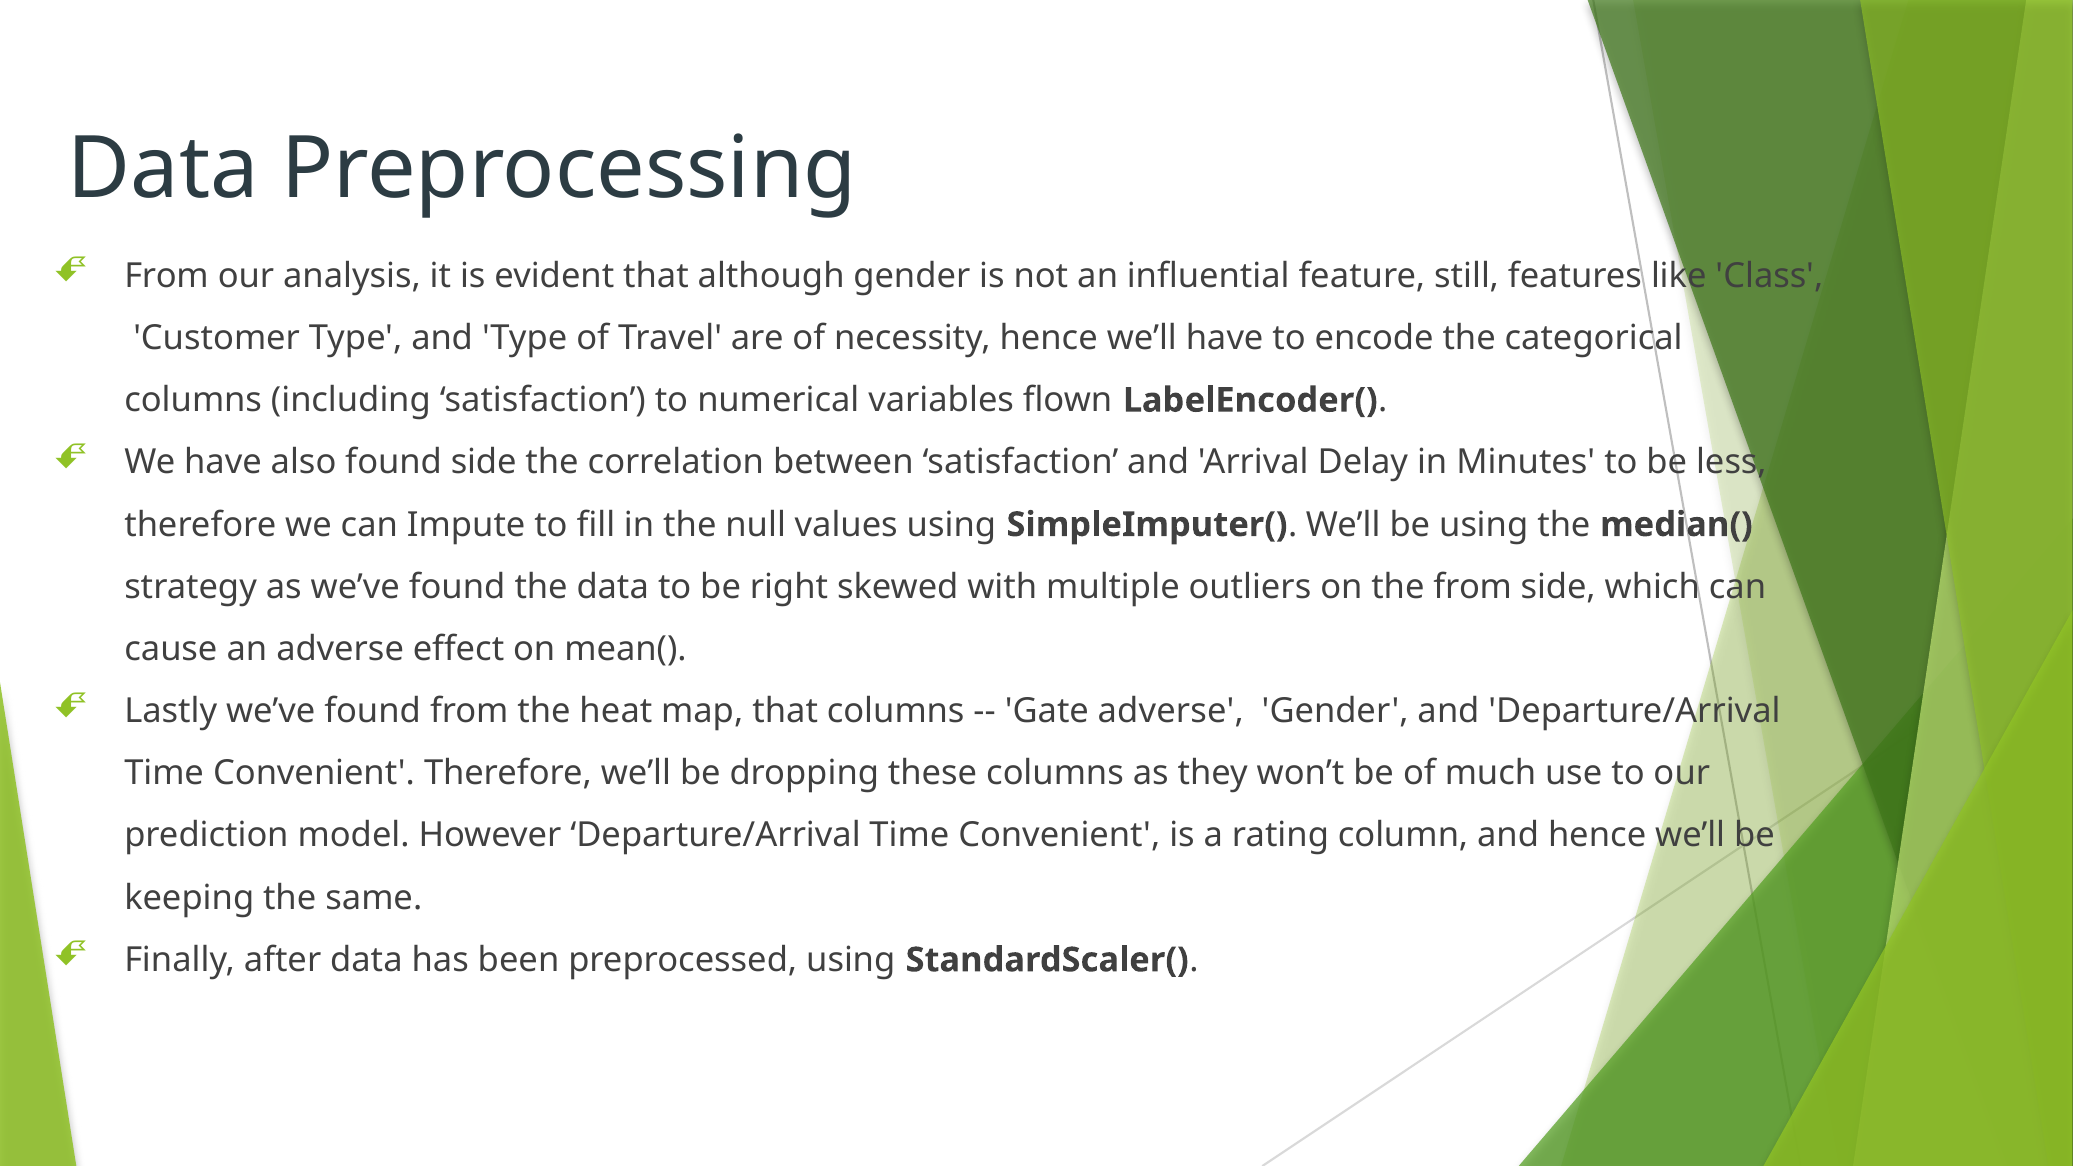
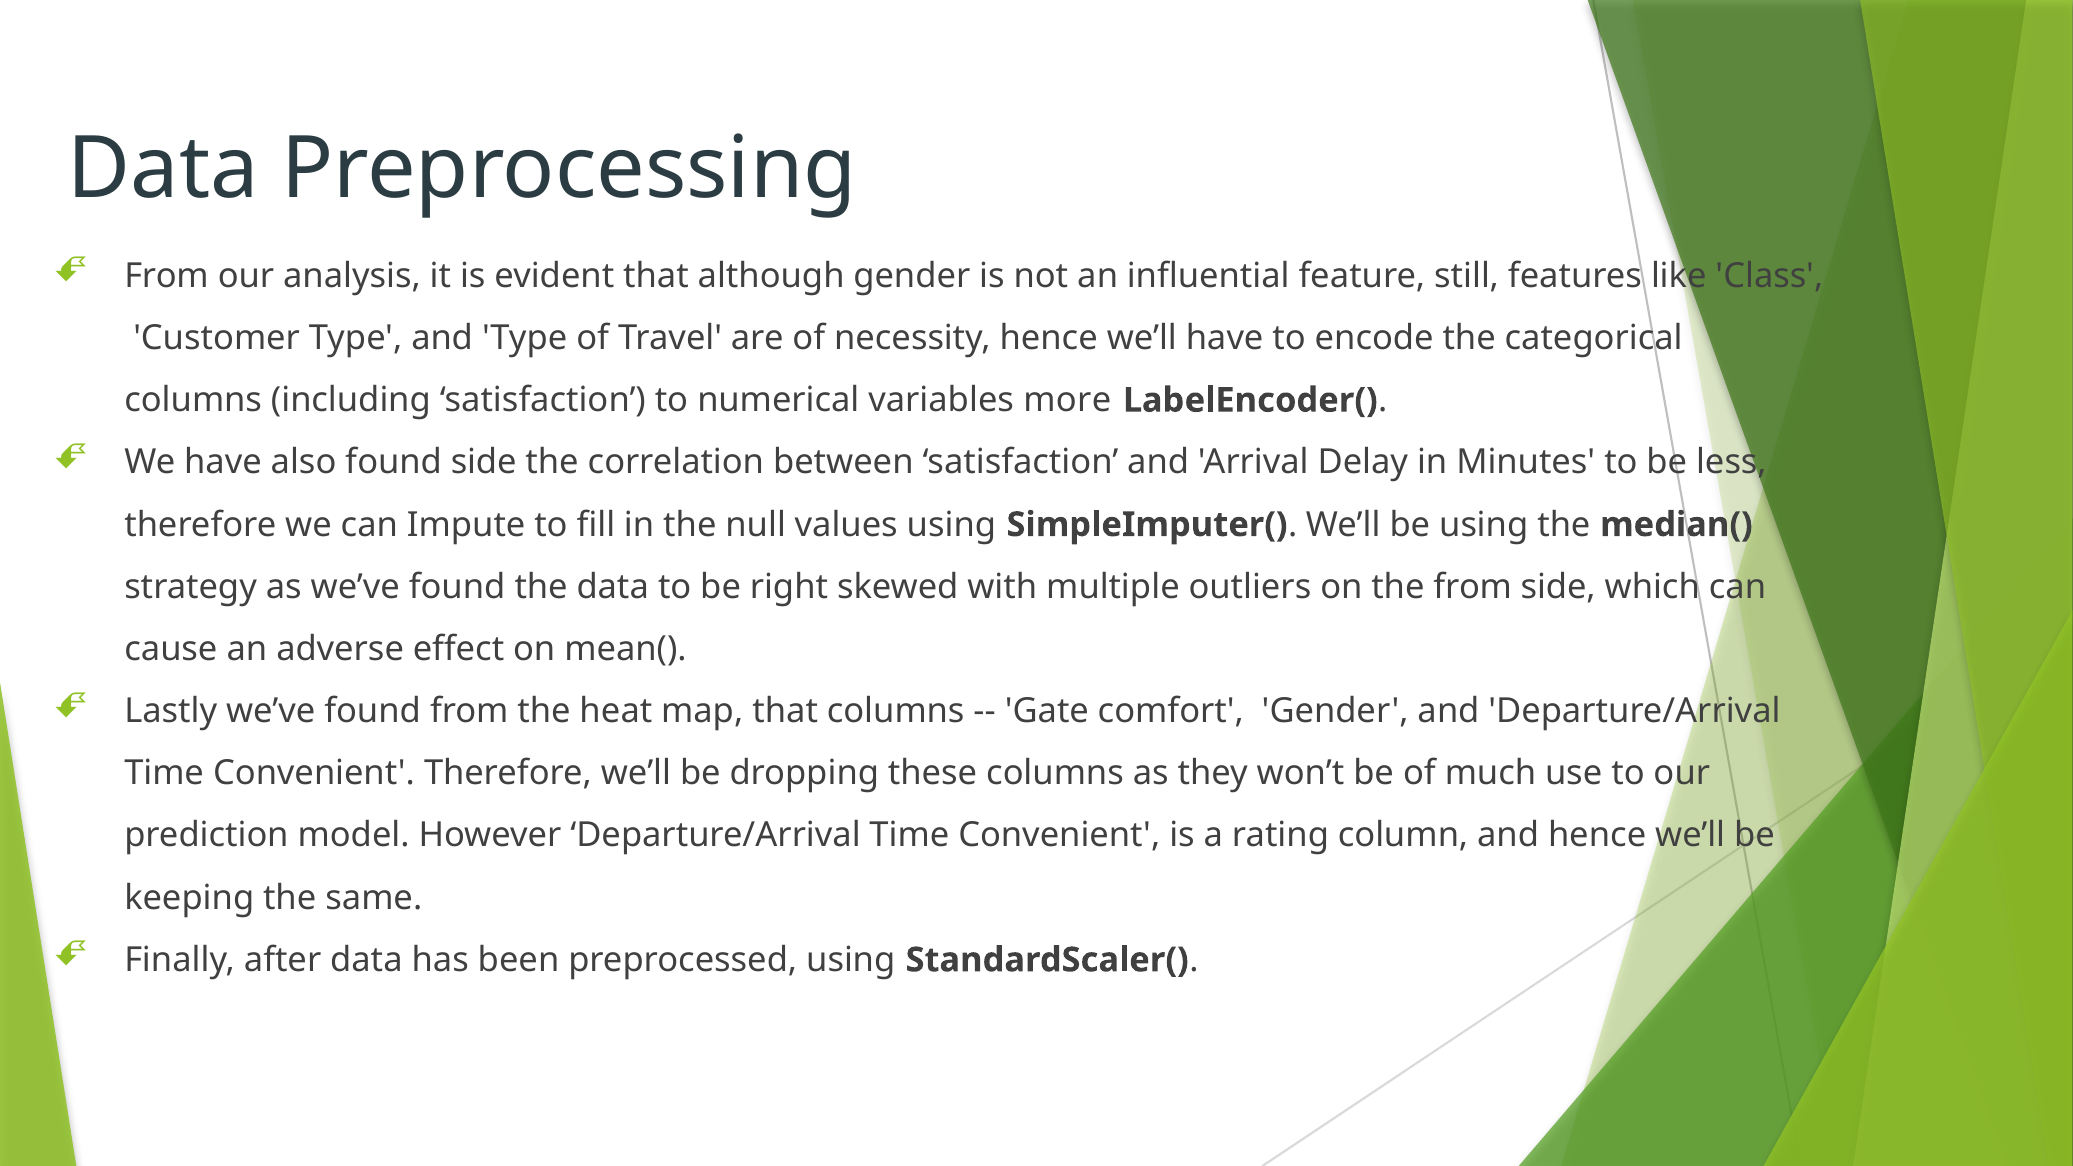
flown: flown -> more (1067, 400)
Gate adverse: adverse -> comfort (1171, 711)
